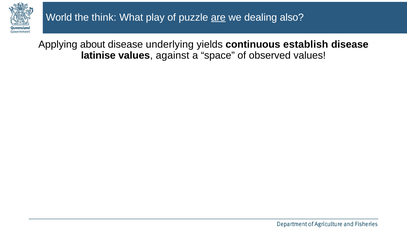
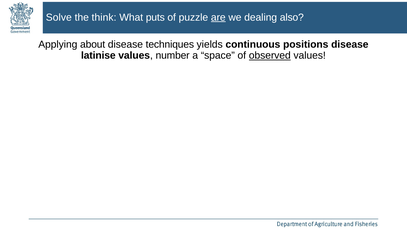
World: World -> Solve (59, 17)
play: play -> puts (155, 17)
underlying: underlying -> techniques (170, 45)
establish: establish -> positions (306, 45)
against: against -> number (173, 56)
observed underline: none -> present (270, 56)
